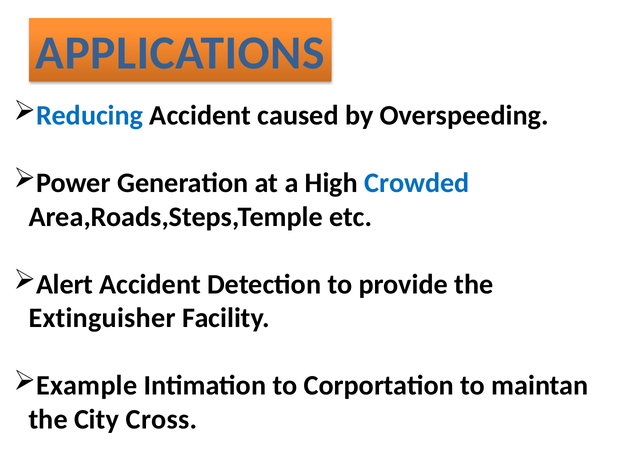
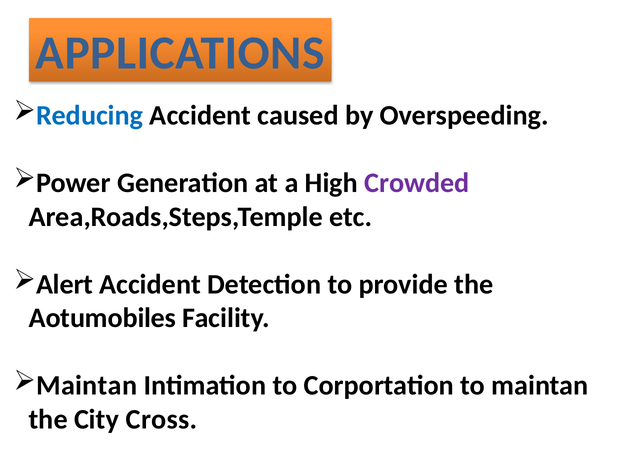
Crowded colour: blue -> purple (417, 183)
Extinguisher: Extinguisher -> Aotumobiles (102, 318)
Example: Example -> Maintan (87, 386)
